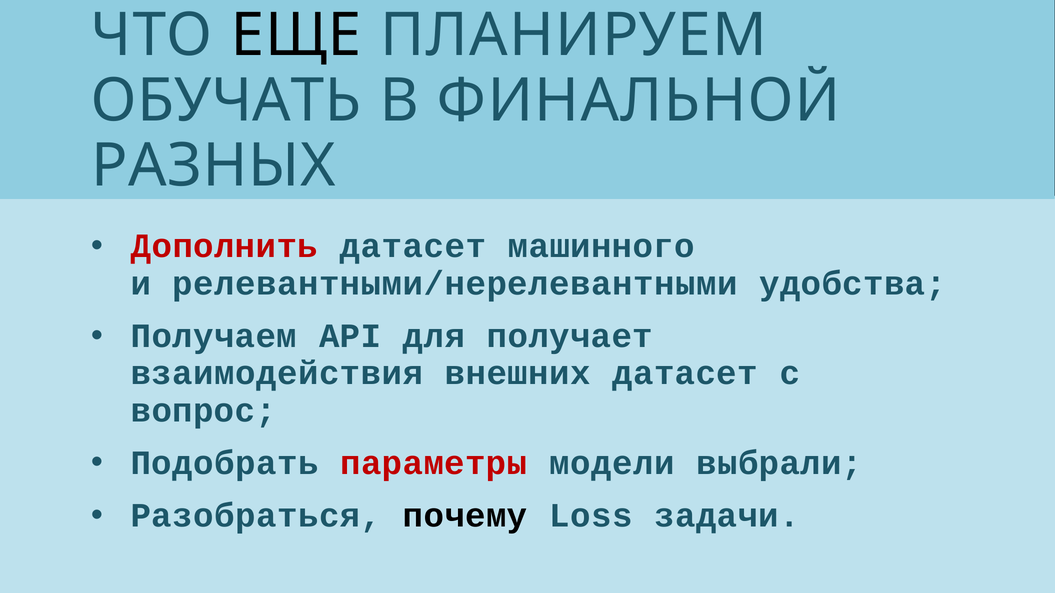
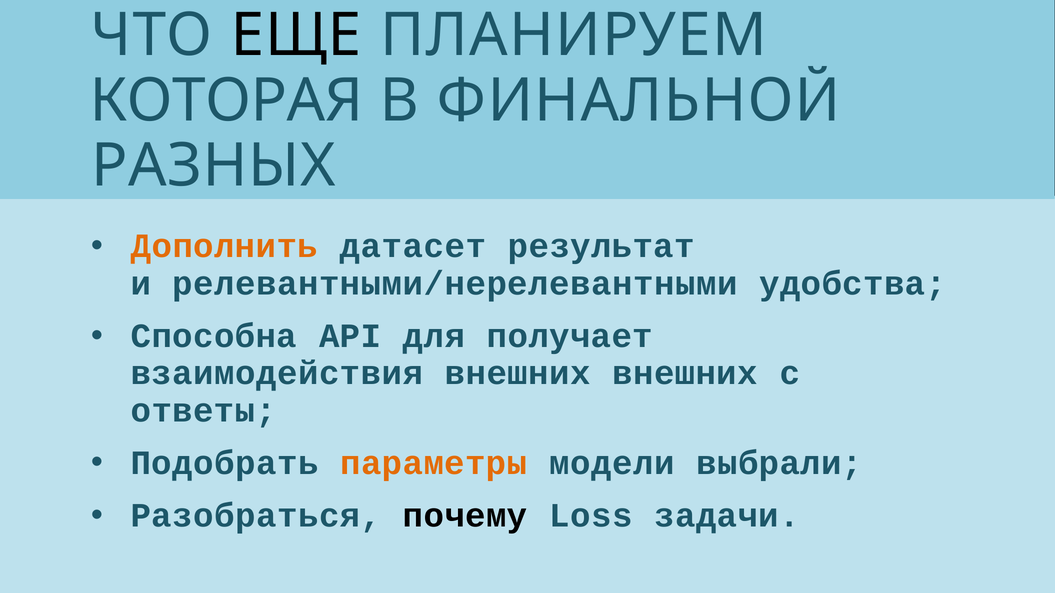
ОБУЧАТЬ: ОБУЧАТЬ -> КОТОРАЯ (227, 101)
Дополнить colour: red -> orange (224, 246)
машинного: машинного -> результат (601, 246)
Получаем: Получаем -> Способна (214, 336)
внешних датасет: датасет -> внешних (685, 373)
вопрос: вопрос -> ответы (203, 411)
параметры colour: red -> orange (434, 463)
